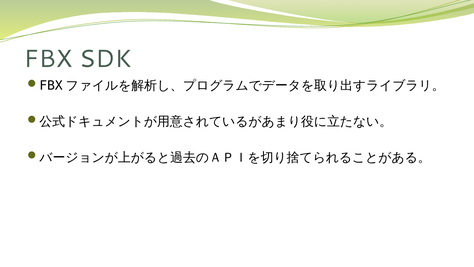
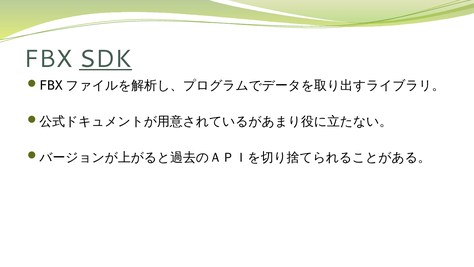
SDK underline: none -> present (106, 59)
